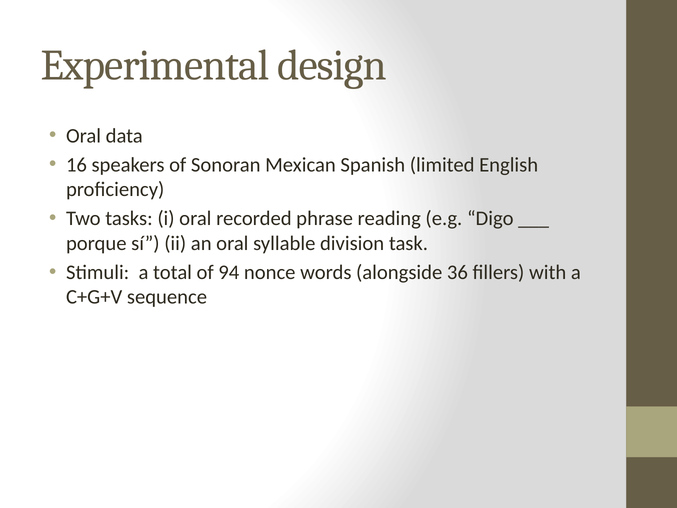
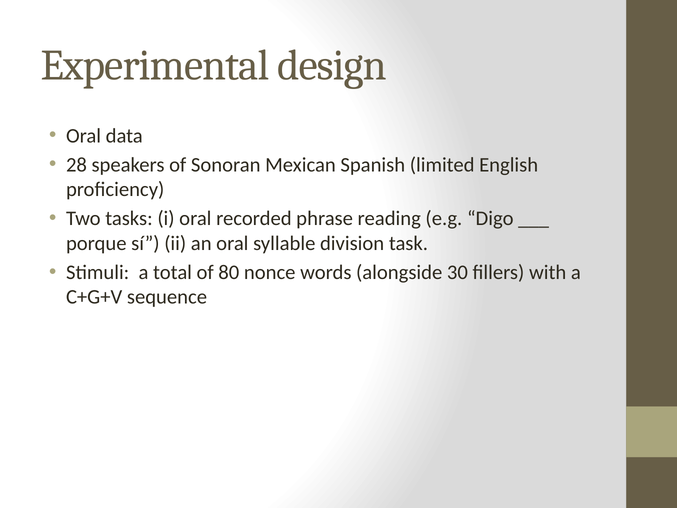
16: 16 -> 28 (76, 165)
94: 94 -> 80 (229, 272)
36: 36 -> 30 (457, 272)
